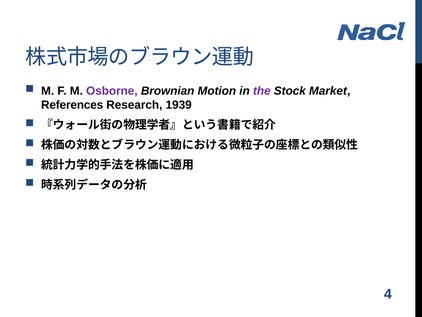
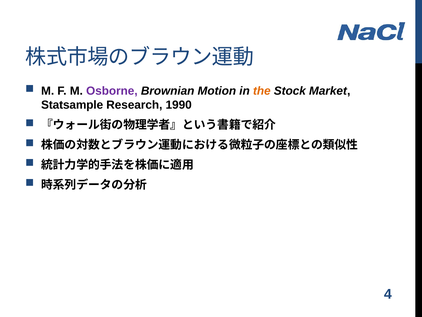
the colour: purple -> orange (262, 91)
References: References -> Statsample (72, 105)
1939: 1939 -> 1990 (179, 105)
